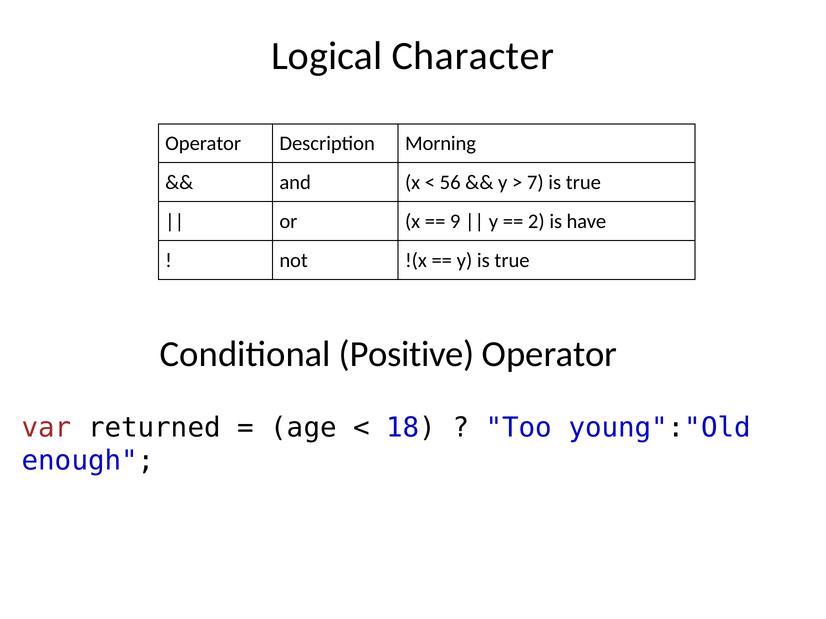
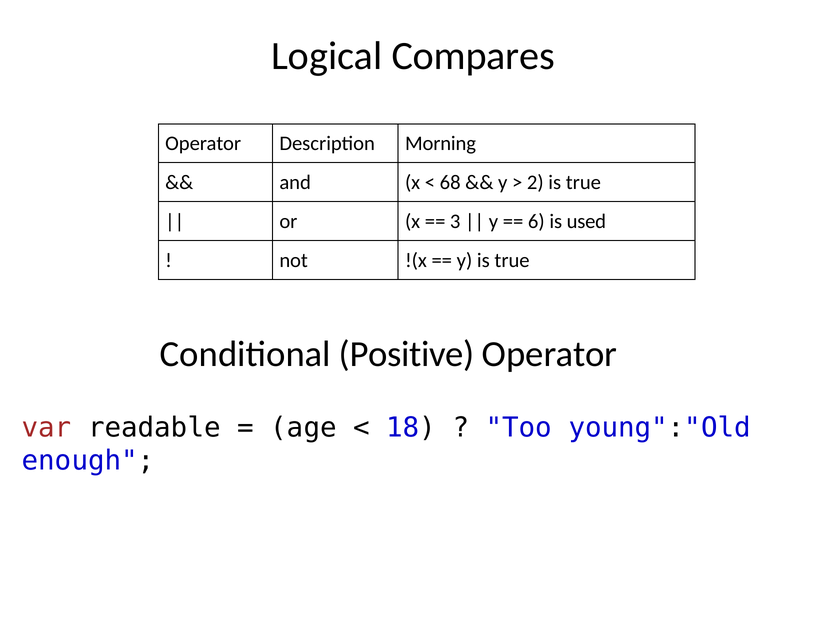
Character: Character -> Compares (473, 56)
56: 56 -> 68 (450, 183)
7: 7 -> 2 (535, 183)
9: 9 -> 3 (455, 222)
2: 2 -> 6 (536, 222)
have: have -> used (586, 222)
returned: returned -> readable (154, 428)
